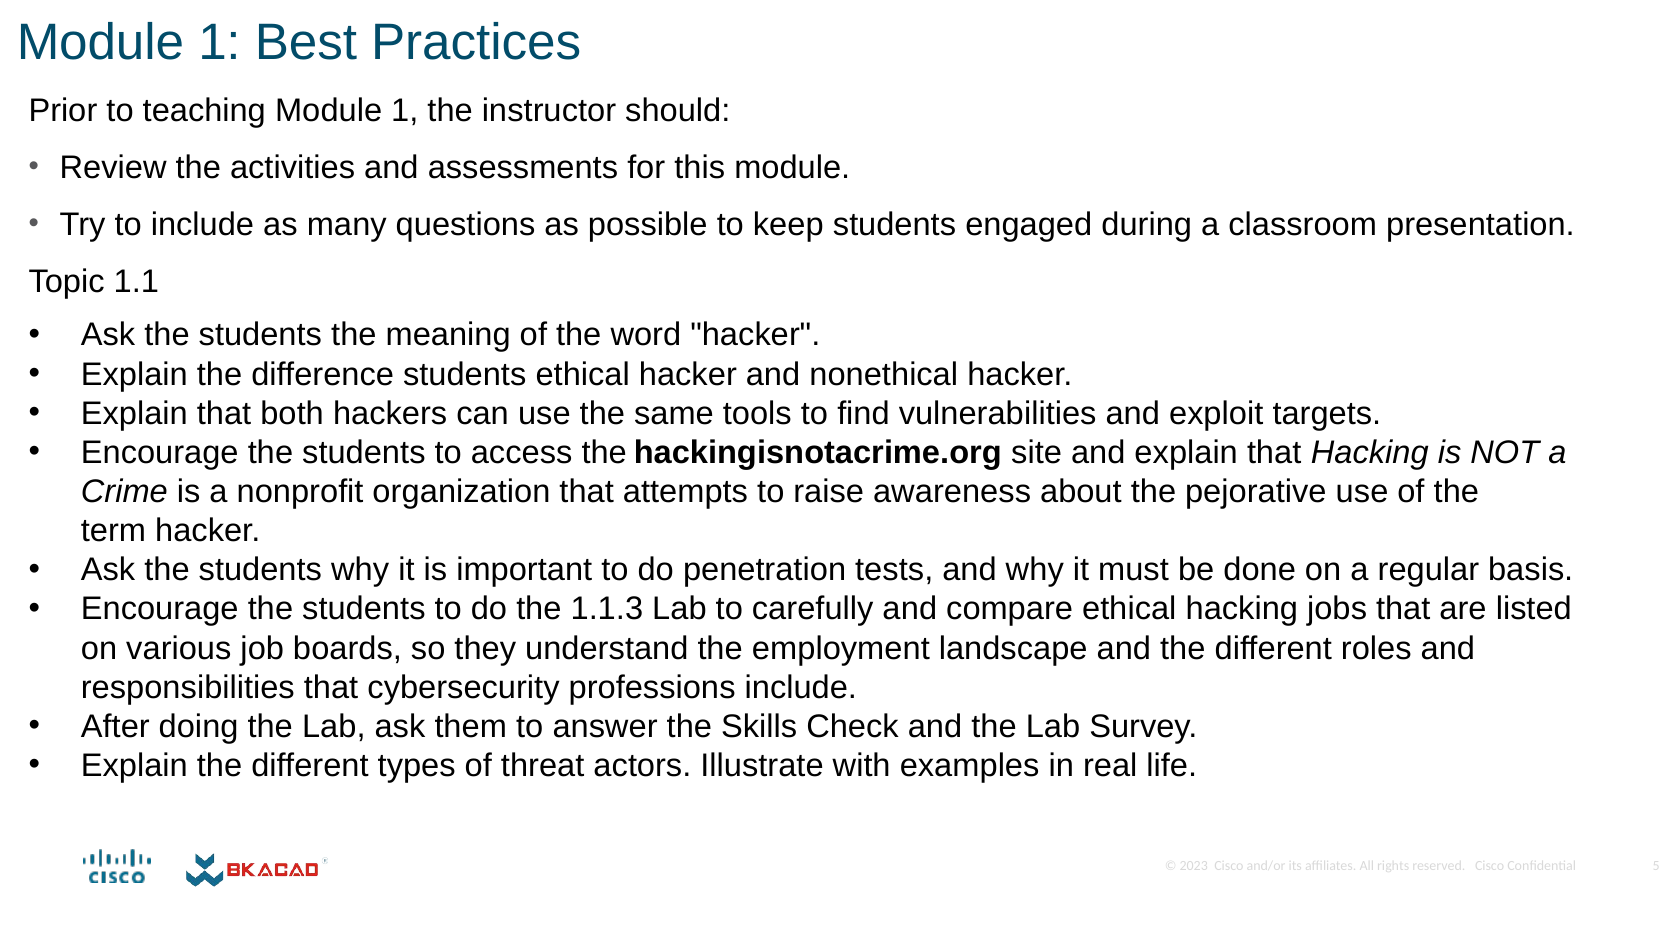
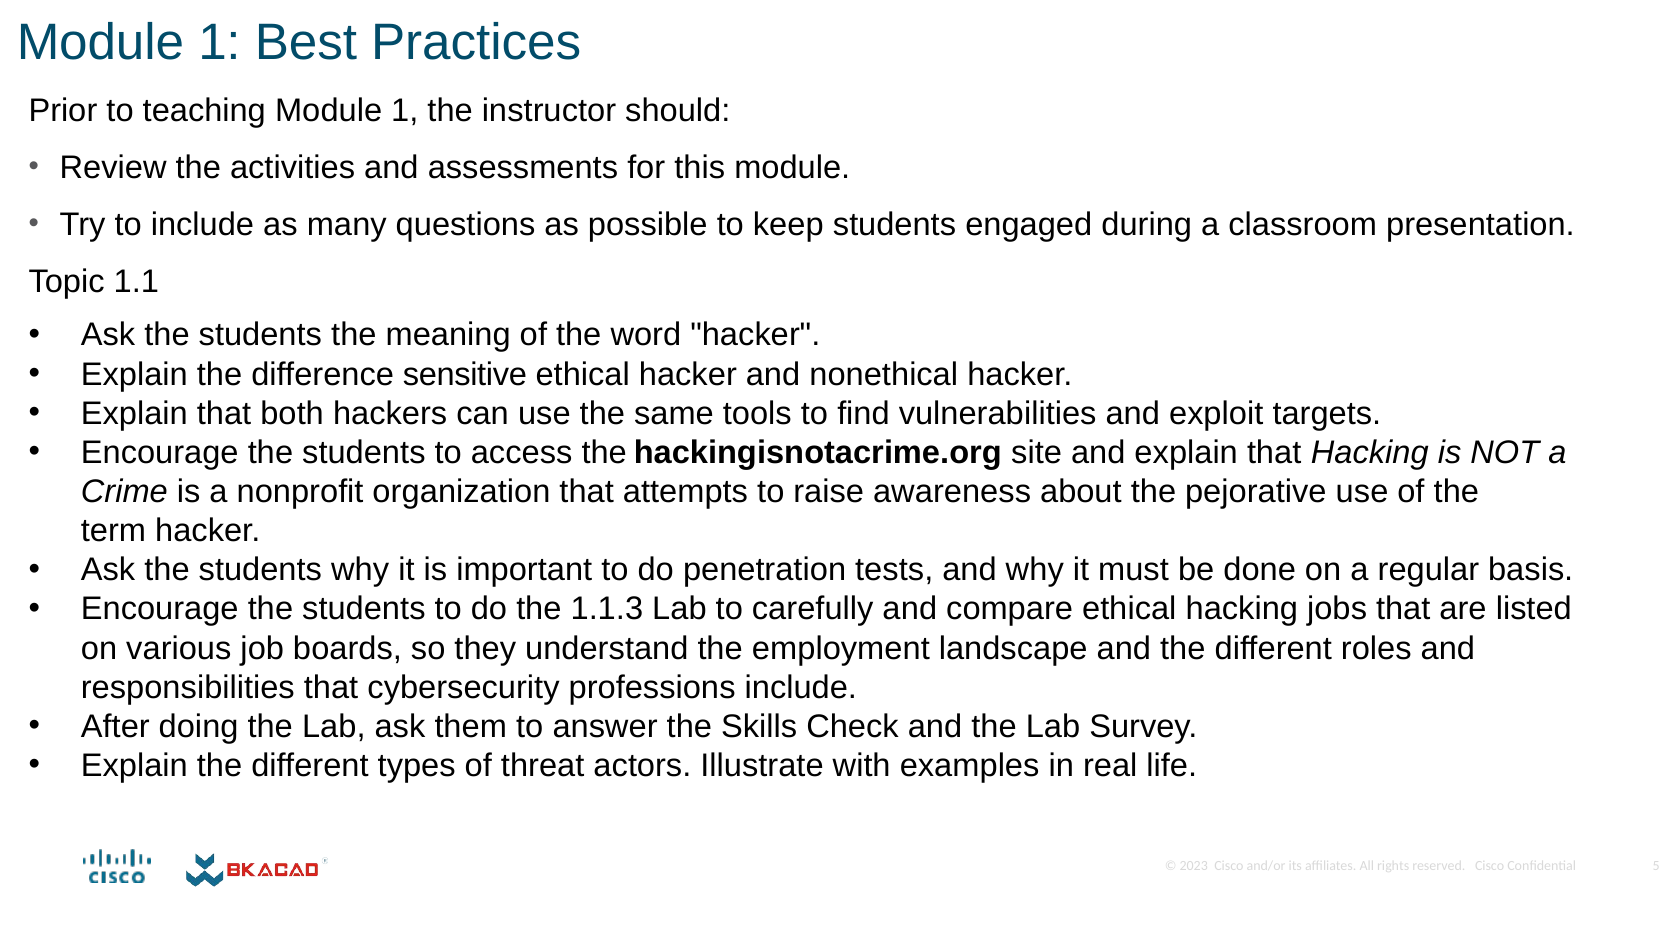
difference students: students -> sensitive (465, 374)
